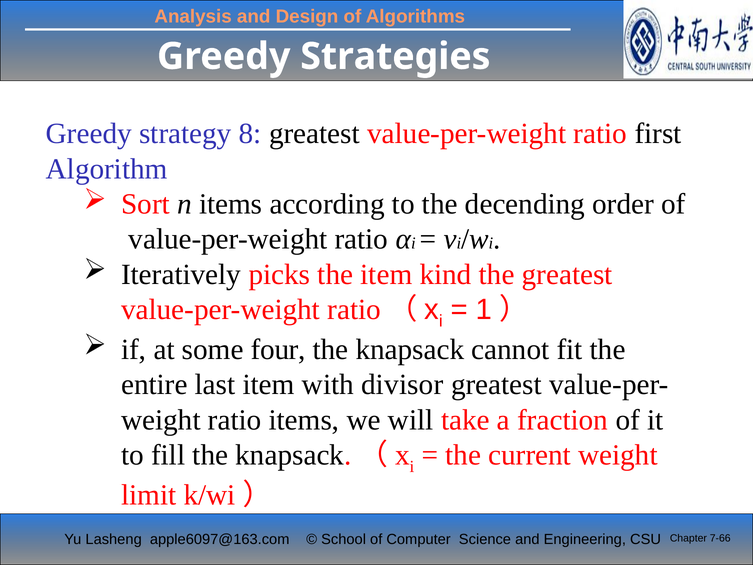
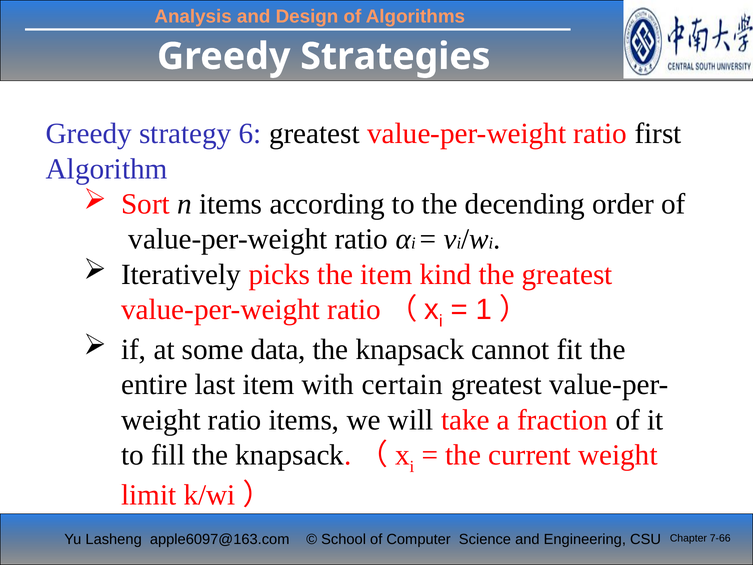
8: 8 -> 6 (250, 134)
four: four -> data (278, 349)
divisor: divisor -> certain (402, 385)
